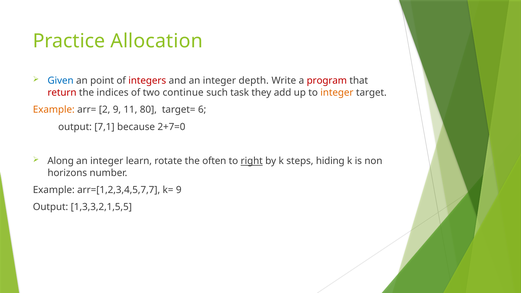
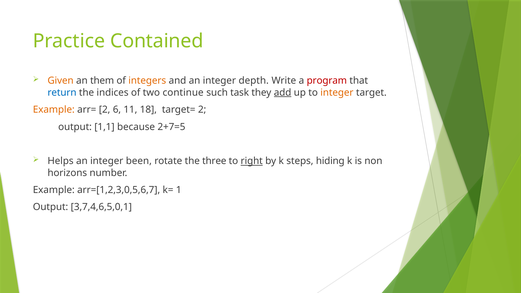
Allocation: Allocation -> Contained (157, 41)
Given colour: blue -> orange (61, 81)
point: point -> them (102, 81)
integers colour: red -> orange (147, 81)
return colour: red -> blue (62, 93)
add underline: none -> present (283, 93)
2 9: 9 -> 6 (117, 110)
80: 80 -> 18 (148, 110)
target= 6: 6 -> 2 (202, 110)
7,1: 7,1 -> 1,1 (104, 127)
2+7=0: 2+7=0 -> 2+7=5 (171, 127)
Along: Along -> Helps (61, 161)
learn: learn -> been (139, 161)
often: often -> three (214, 161)
arr=[1,2,3,4,5,7,7: arr=[1,2,3,4,5,7,7 -> arr=[1,2,3,0,5,6,7 (119, 190)
k= 9: 9 -> 1 (179, 190)
1,3,3,2,1,5,5: 1,3,3,2,1,5,5 -> 3,7,4,6,5,0,1 (101, 207)
